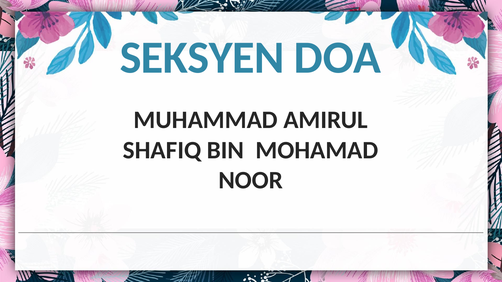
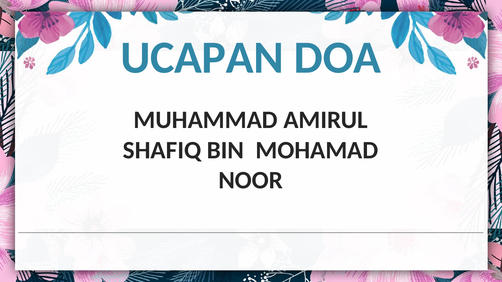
SEKSYEN: SEKSYEN -> UCAPAN (202, 58)
